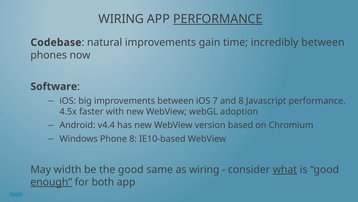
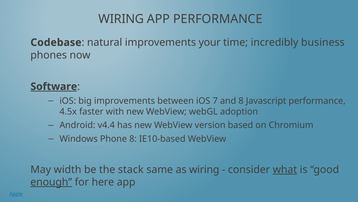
PERFORMANCE underline: present -> none (218, 19)
gain: gain -> your (210, 42)
incredibly between: between -> business (323, 42)
Software underline: none -> present (54, 86)
the good: good -> stack (131, 169)
both: both -> here (103, 182)
